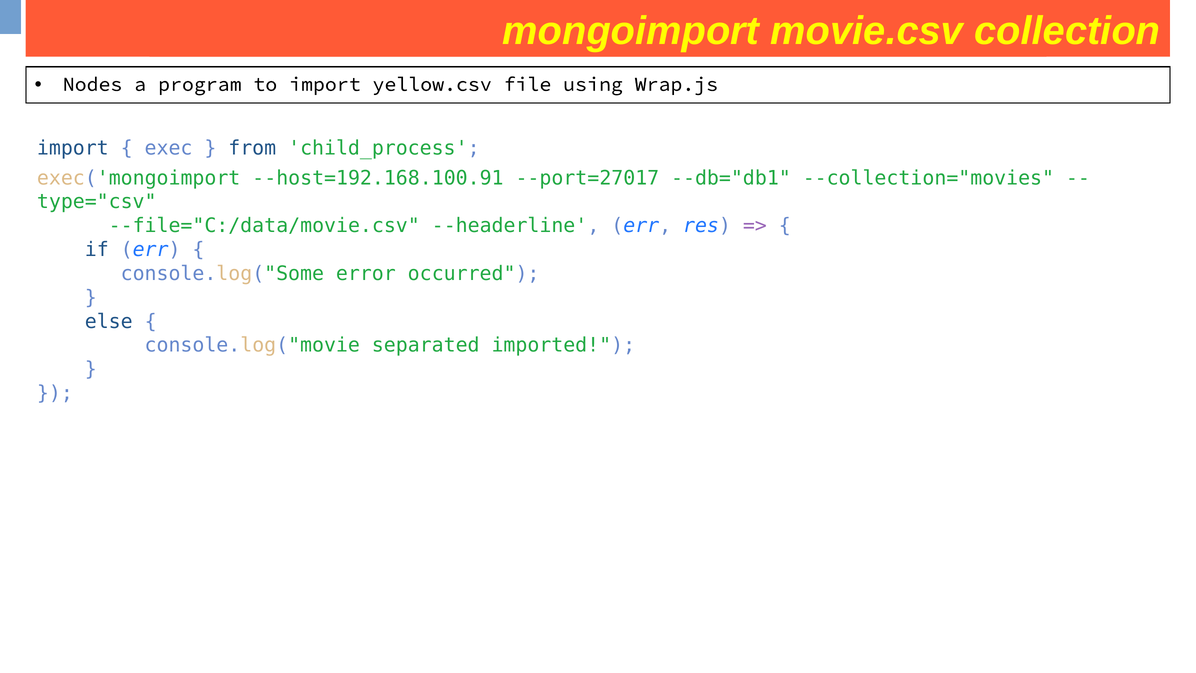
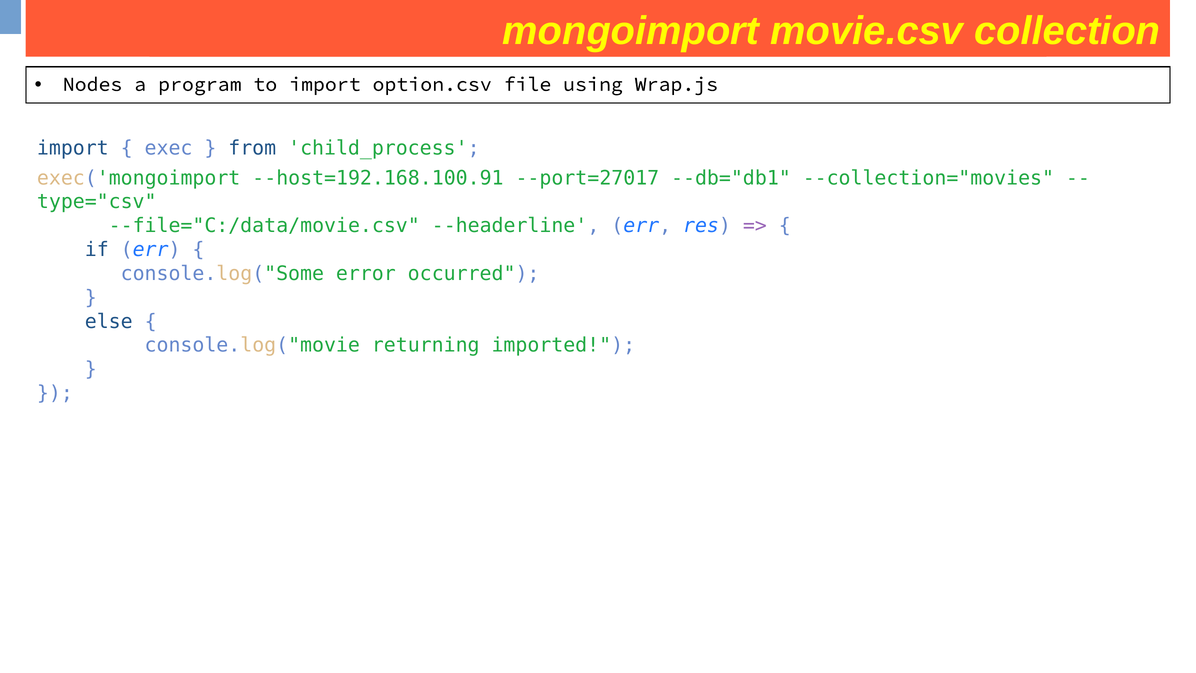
yellow.csv: yellow.csv -> option.csv (432, 84)
separated: separated -> returning (426, 345)
